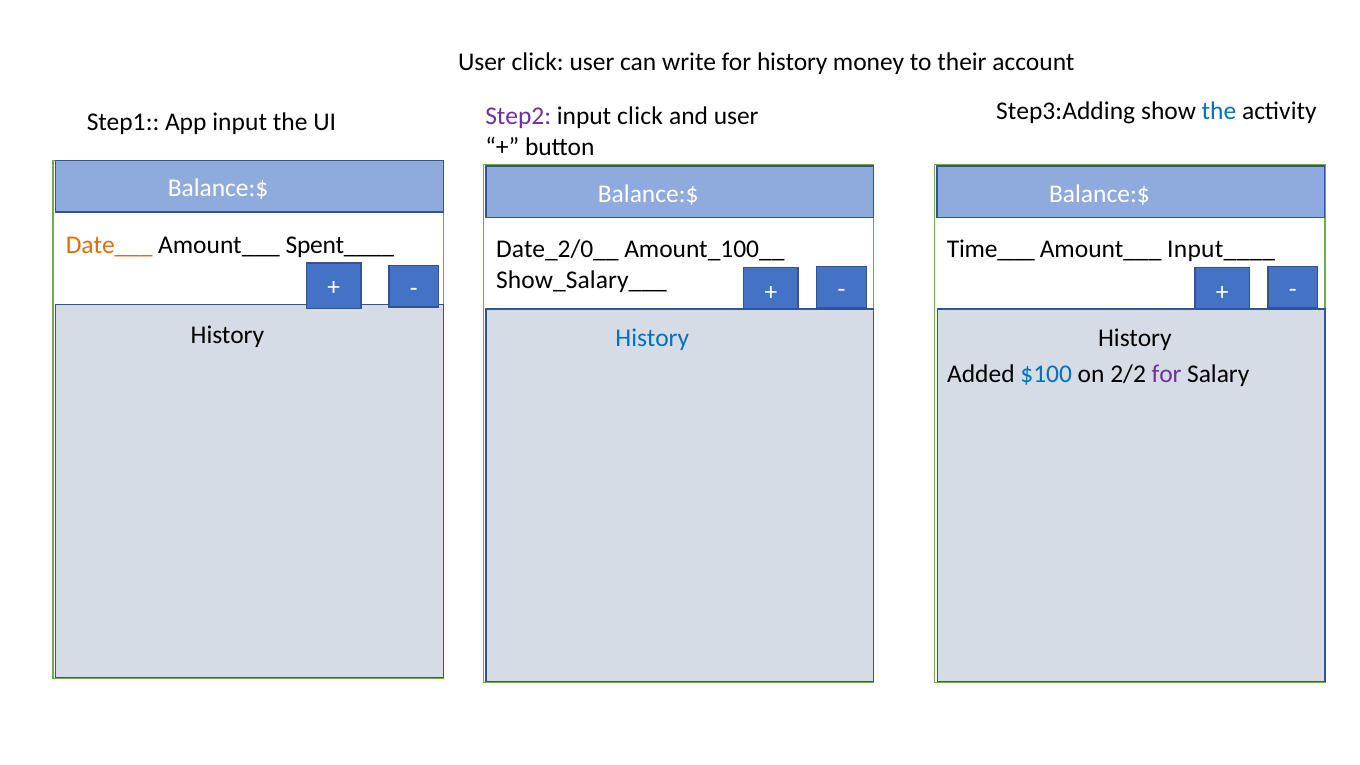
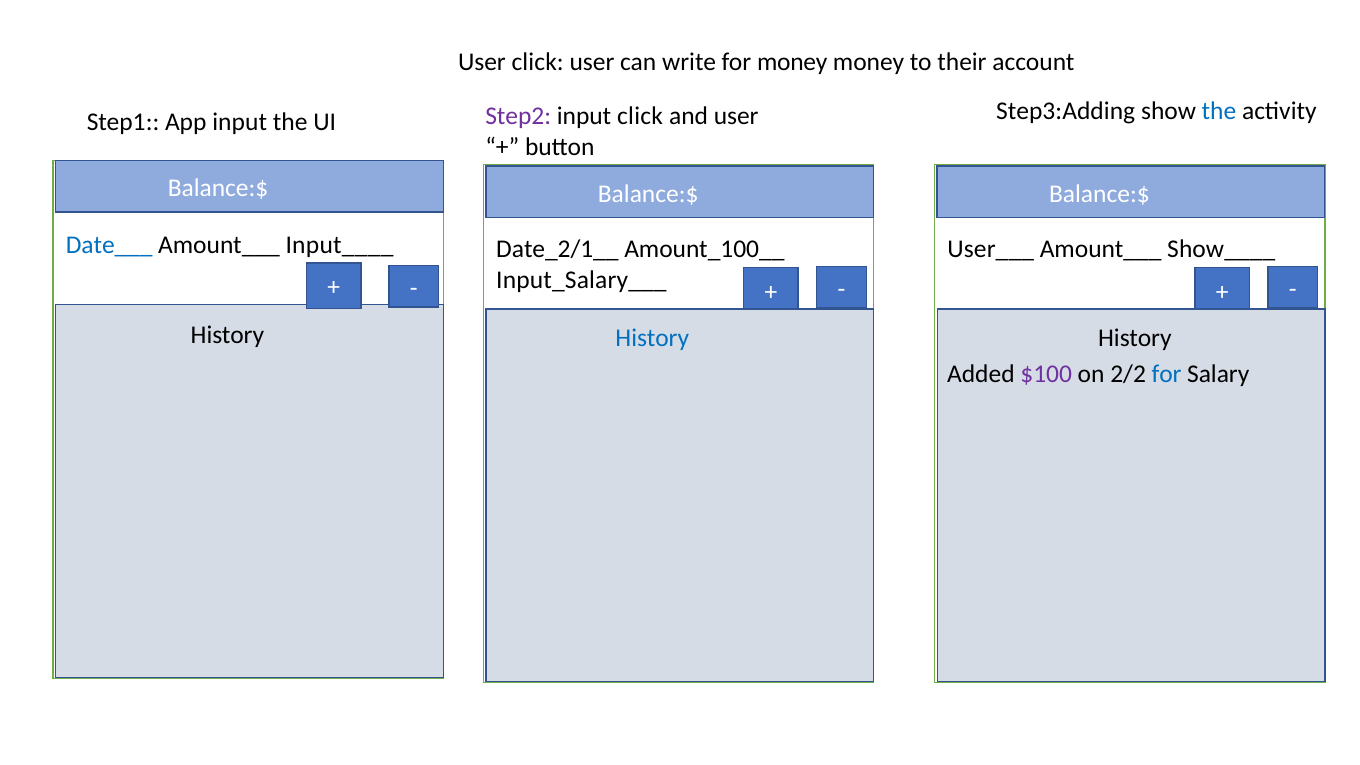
for history: history -> money (792, 62)
Date___ colour: orange -> blue (109, 245)
Spent____: Spent____ -> Input____ (340, 245)
Date_2/0__: Date_2/0__ -> Date_2/1__ (557, 249)
Time___: Time___ -> User___ (991, 249)
Input____: Input____ -> Show____ (1221, 249)
Show_Salary___: Show_Salary___ -> Input_Salary___ (581, 280)
$100 colour: blue -> purple (1046, 374)
for colour: purple -> blue (1167, 374)
